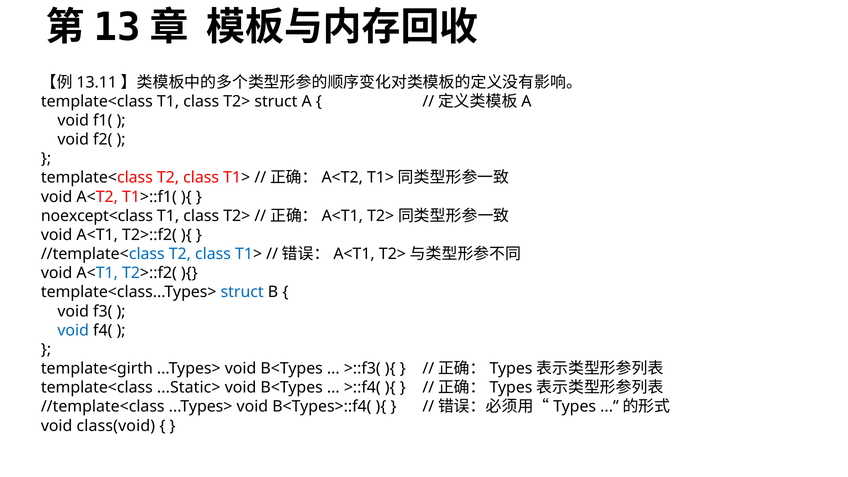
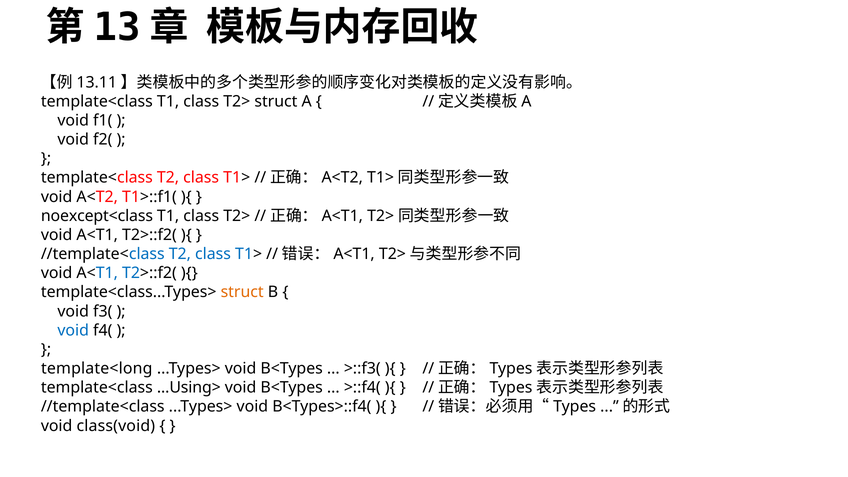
struct colour: blue -> orange (242, 292)
template<girth: template<girth -> template<long (97, 369)
...Static>: ...Static> -> ...Using> (189, 388)
